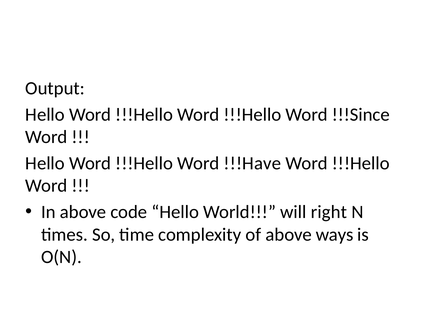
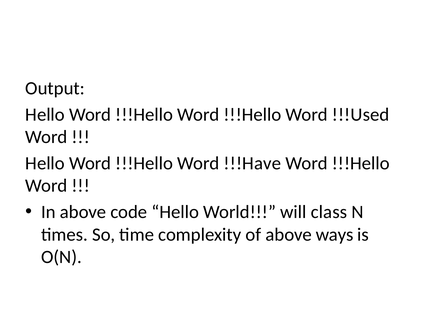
!!!Since: !!!Since -> !!!Used (361, 115)
right: right -> class (329, 212)
